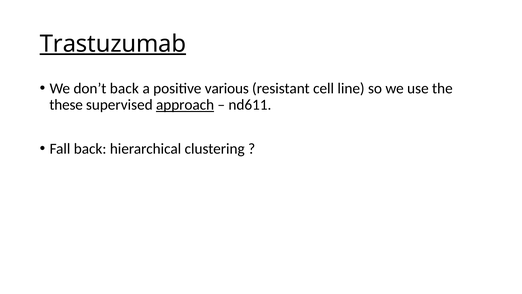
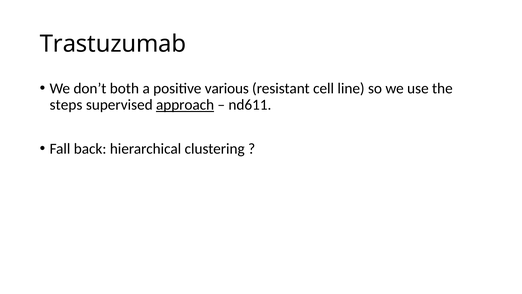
Trastuzumab underline: present -> none (113, 44)
don’t back: back -> both (124, 88)
these: these -> steps (66, 105)
